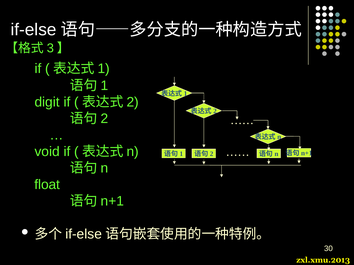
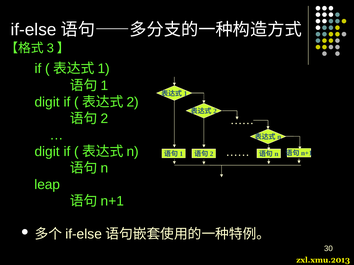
void: void -> digit (47, 152)
float: float -> leap (47, 185)
